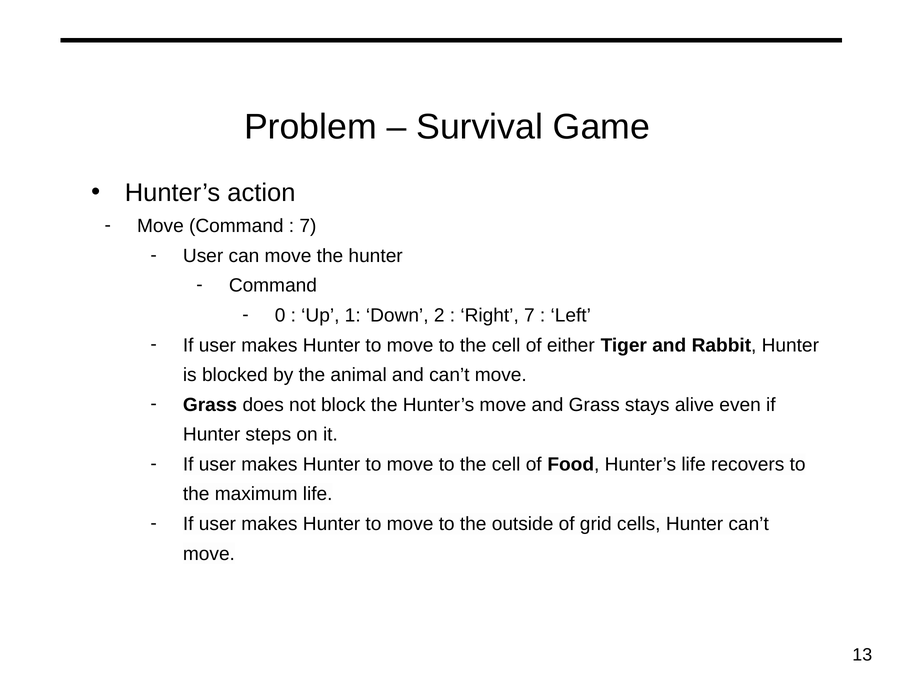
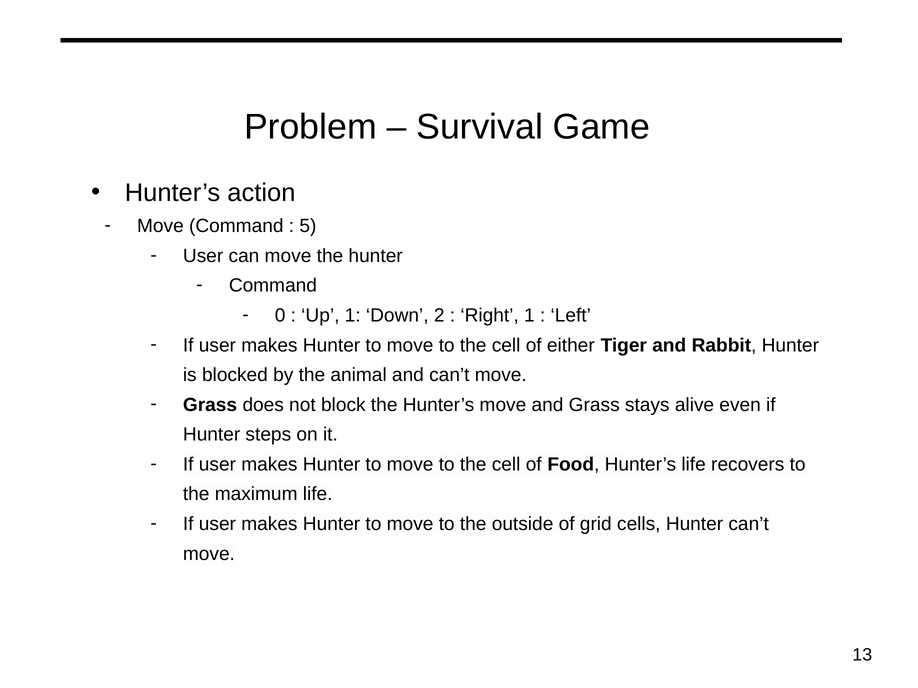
7: 7 -> 5 (308, 226)
Right 7: 7 -> 1 (529, 316)
